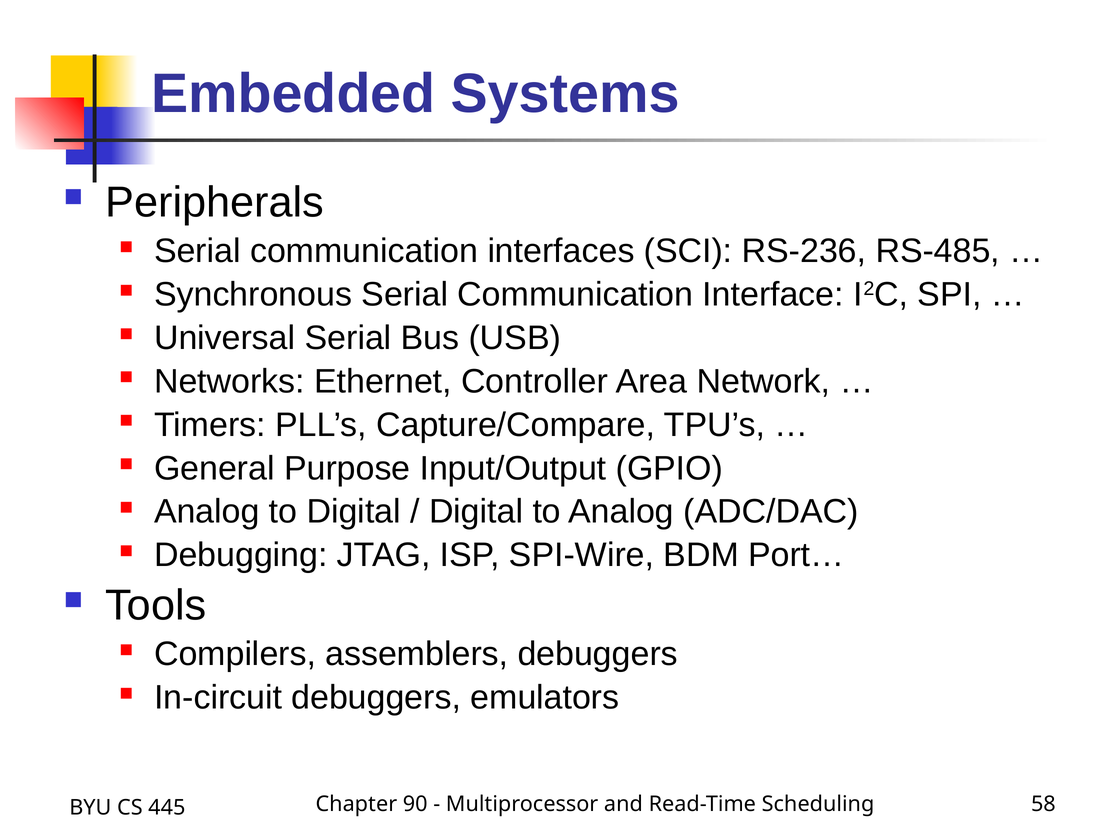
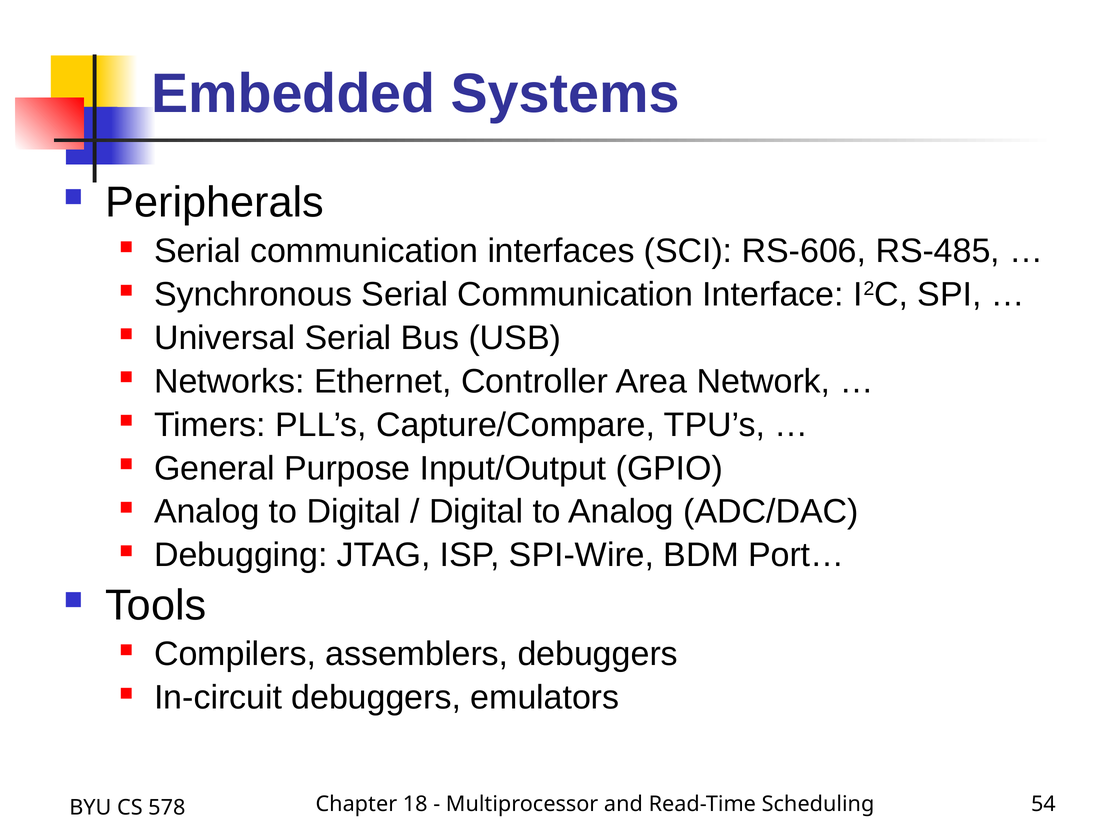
RS-236: RS-236 -> RS-606 (804, 251)
90: 90 -> 18 (415, 805)
58: 58 -> 54 (1043, 805)
445: 445 -> 578 (167, 808)
